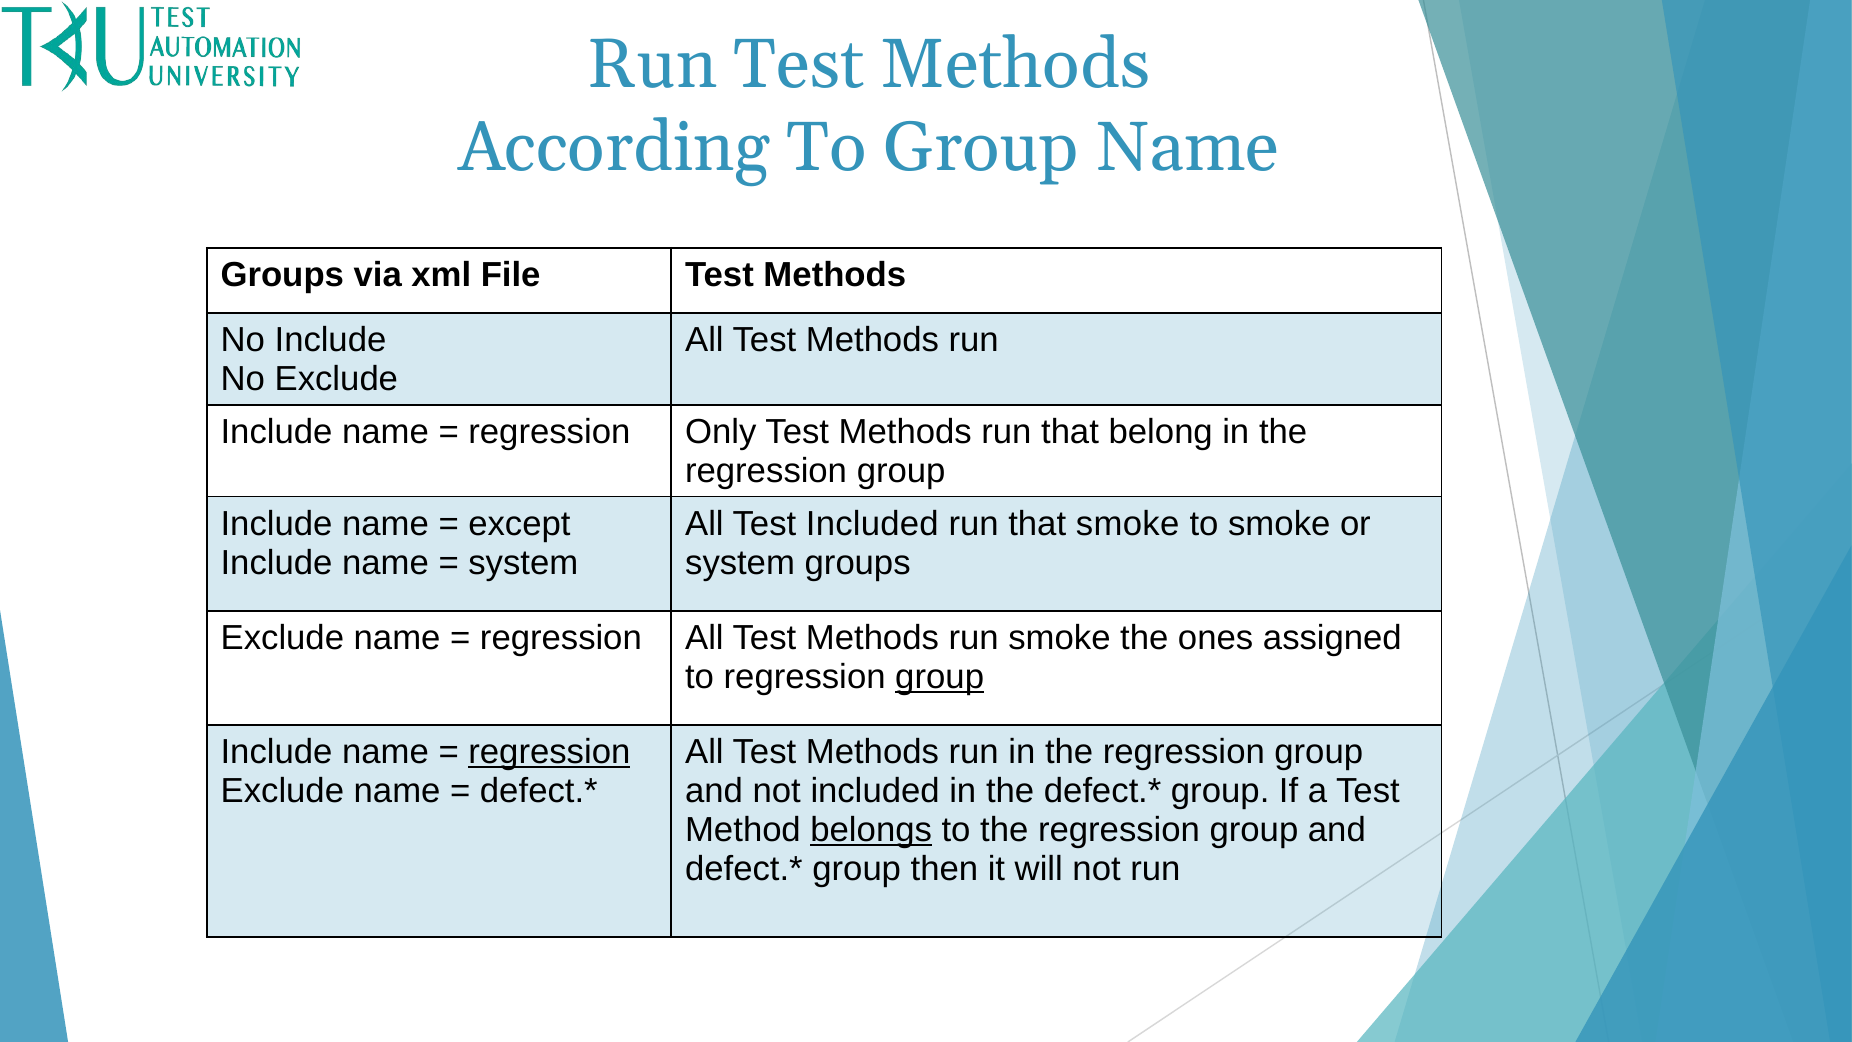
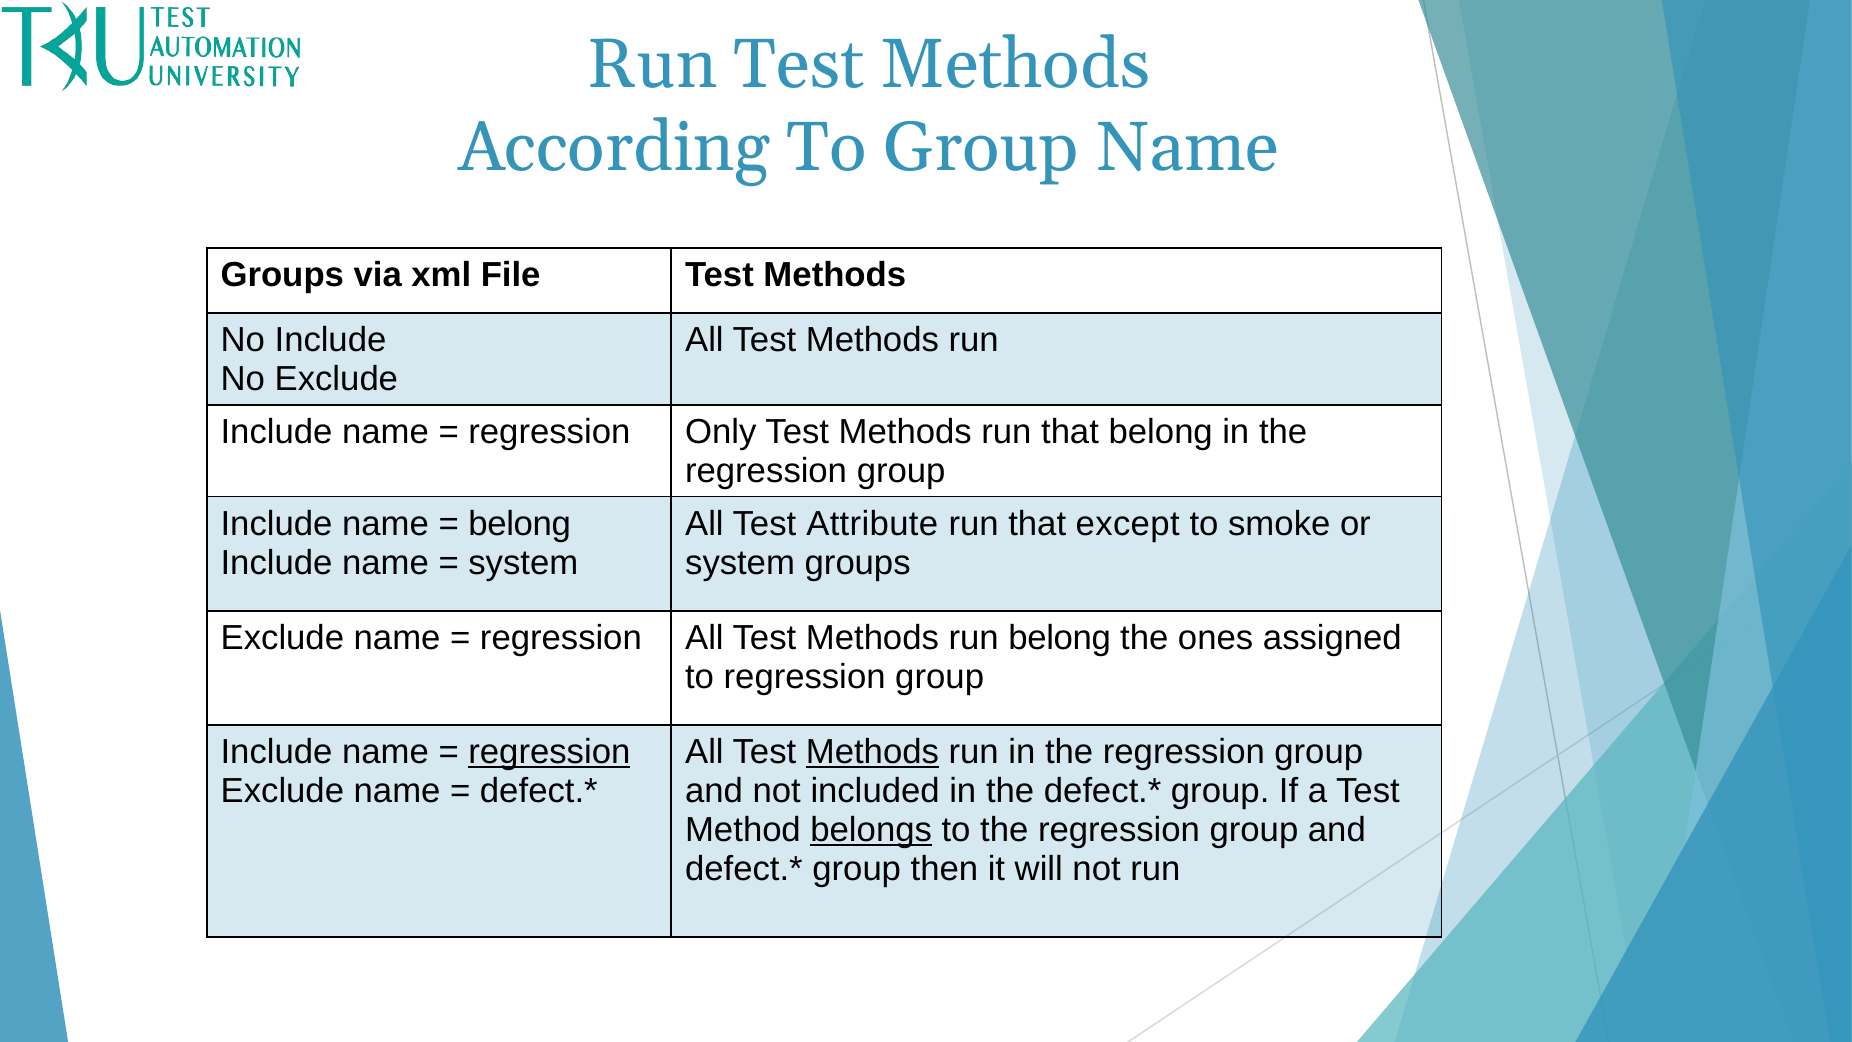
except: except -> belong (520, 524)
Test Included: Included -> Attribute (872, 524)
that smoke: smoke -> except (1128, 524)
run smoke: smoke -> belong (1060, 638)
group underline: present -> none (940, 677)
Methods underline: none -> present (872, 752)
